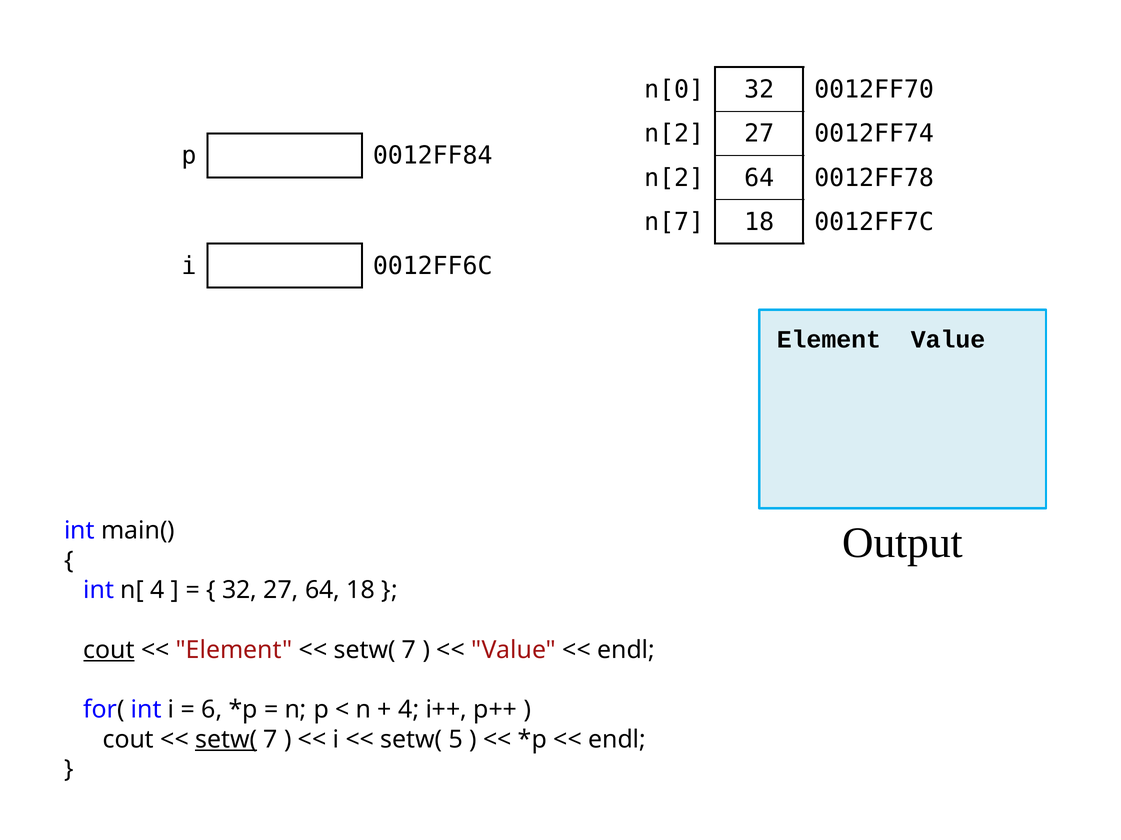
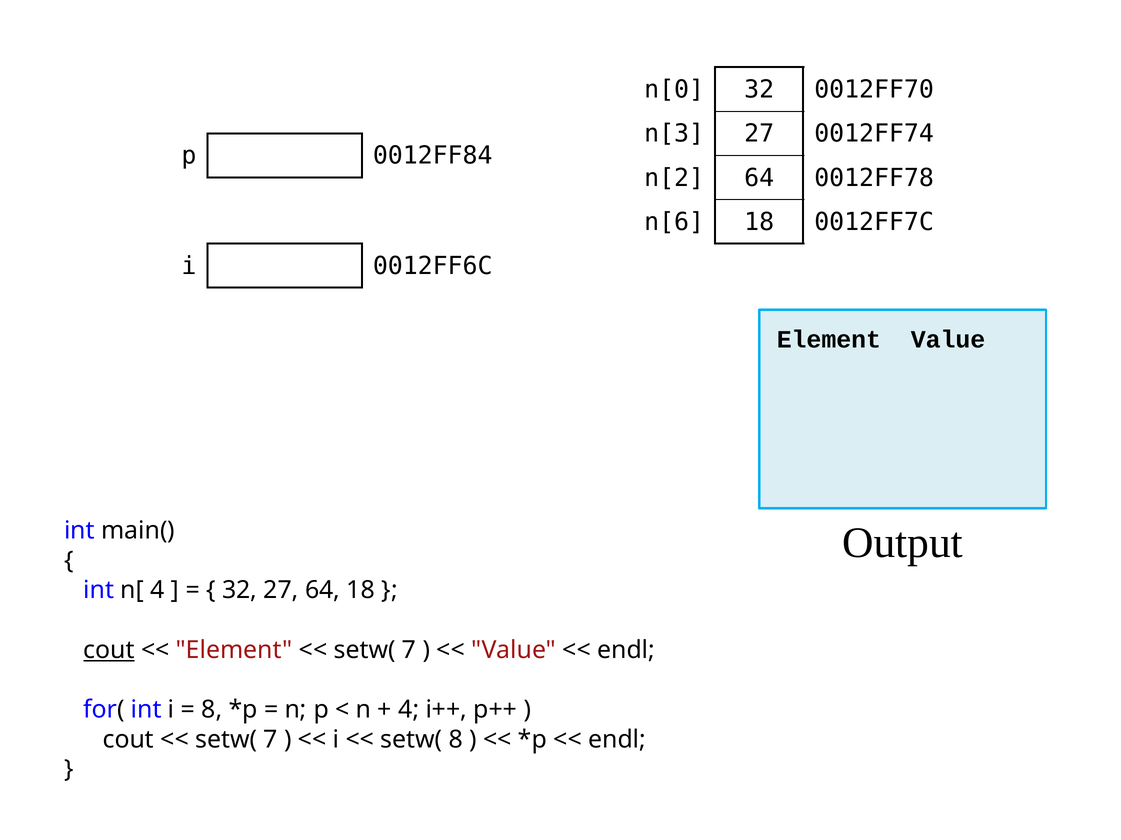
n[2: n[2 -> n[3 (674, 134)
n[7: n[7 -> n[6 (674, 222)
6: 6 -> 8 (212, 710)
setw( underline: present -> none (226, 740)
setw( 5: 5 -> 8 (456, 740)
